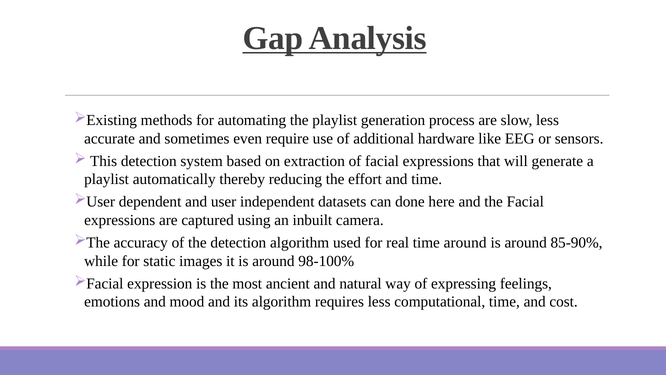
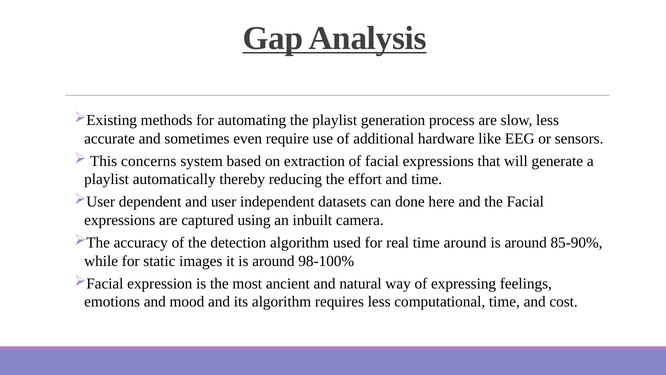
This detection: detection -> concerns (149, 161)
